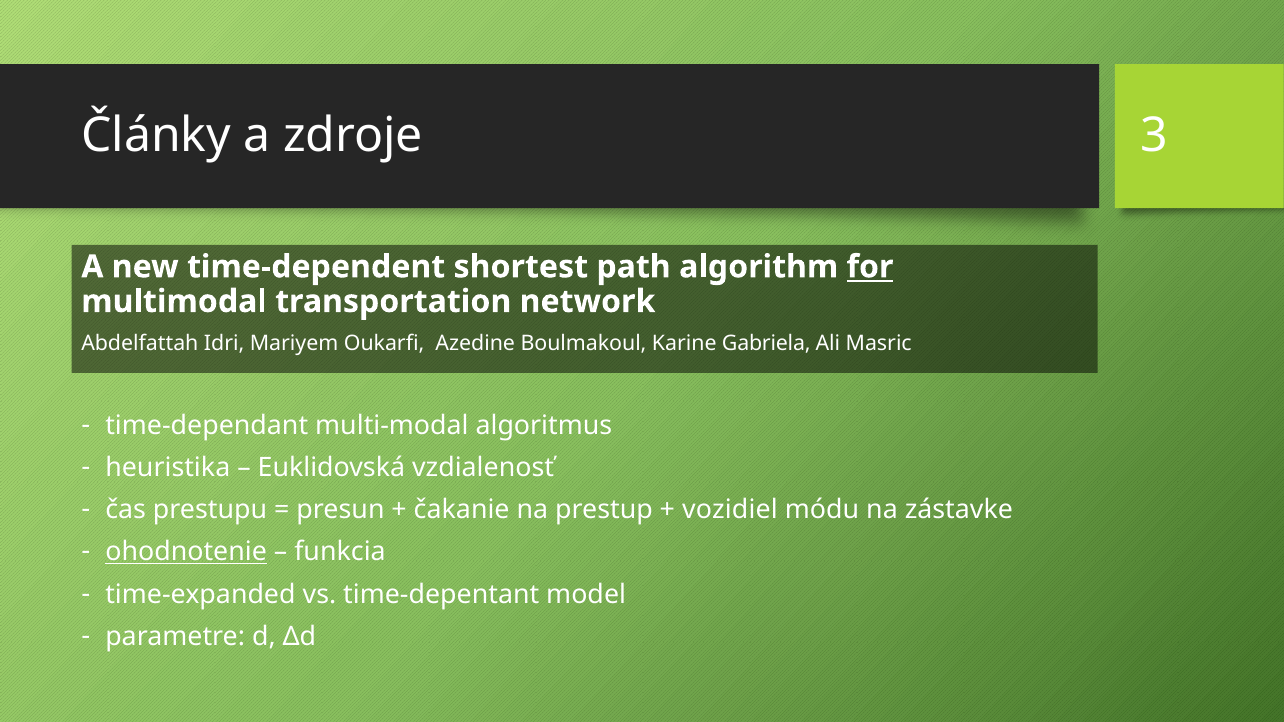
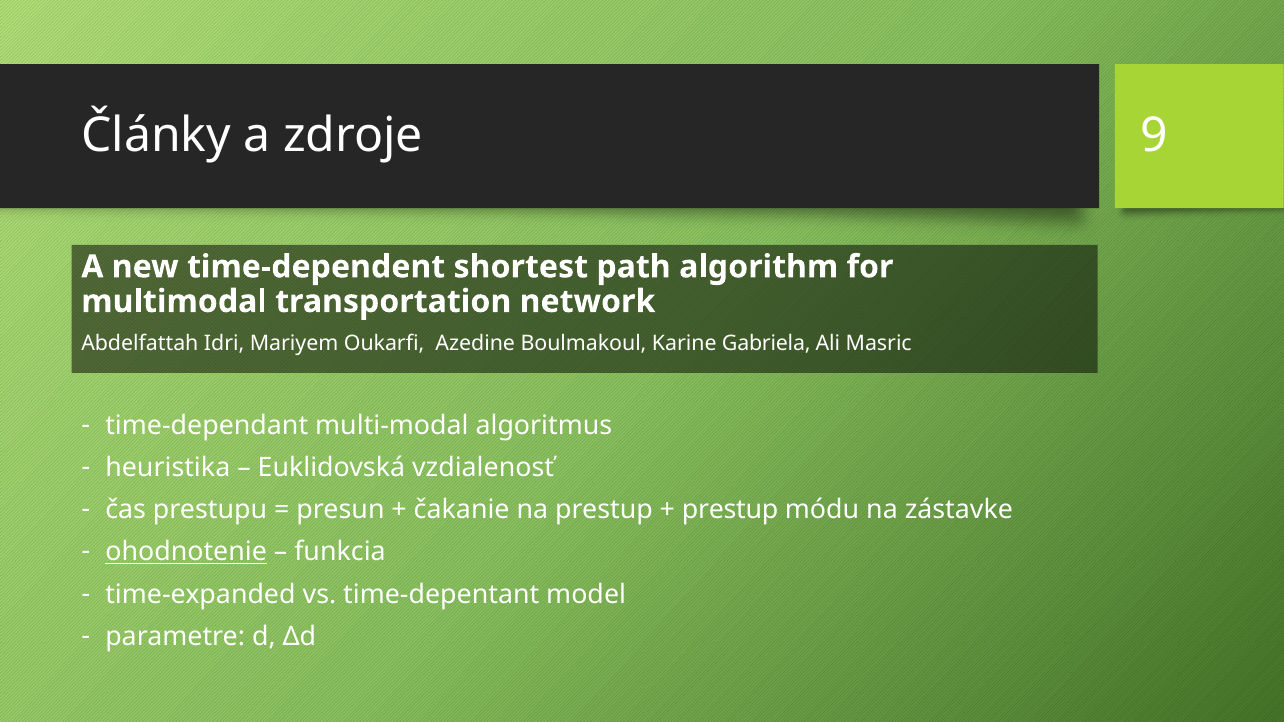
3: 3 -> 9 (1154, 136)
for underline: present -> none (870, 267)
vozidiel: vozidiel -> prestup (730, 510)
